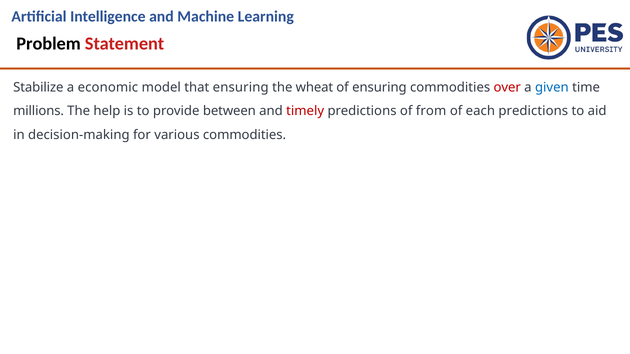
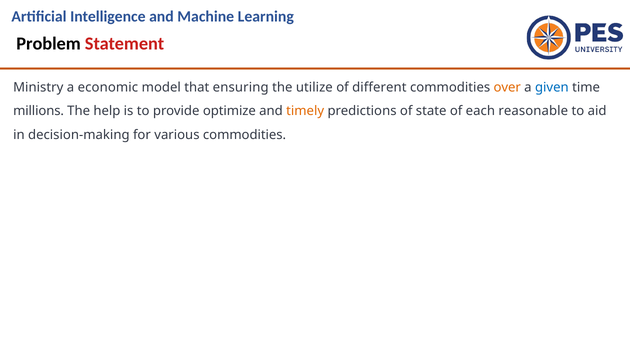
Stabilize: Stabilize -> Ministry (38, 88)
wheat: wheat -> utilize (314, 88)
of ensuring: ensuring -> different (379, 88)
over colour: red -> orange (507, 88)
between: between -> optimize (229, 111)
timely colour: red -> orange (305, 111)
from: from -> state (431, 111)
each predictions: predictions -> reasonable (533, 111)
